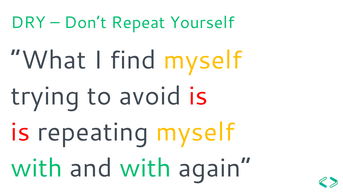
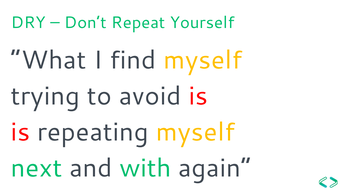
with: with -> next (36, 168)
